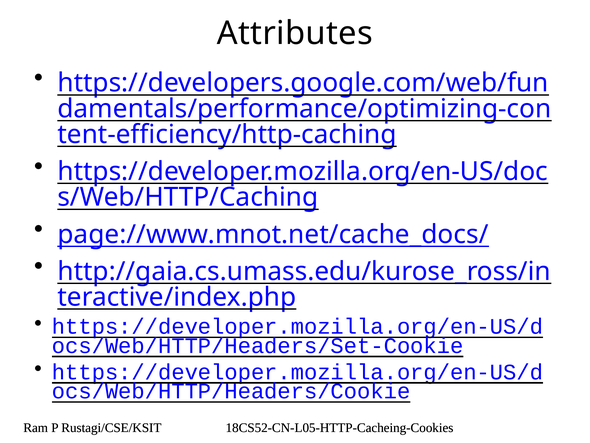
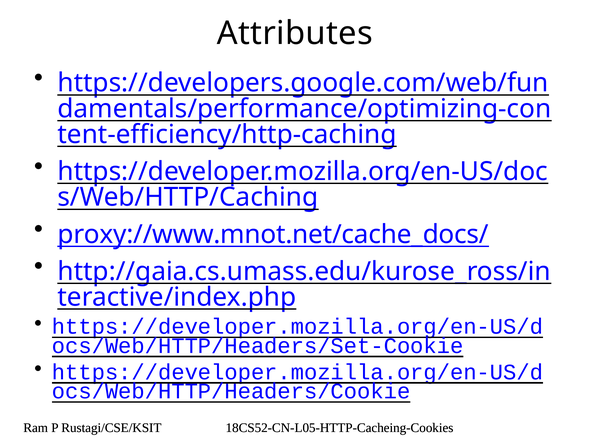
page://www.mnot.net/cache_docs/: page://www.mnot.net/cache_docs/ -> proxy://www.mnot.net/cache_docs/ (273, 234)
